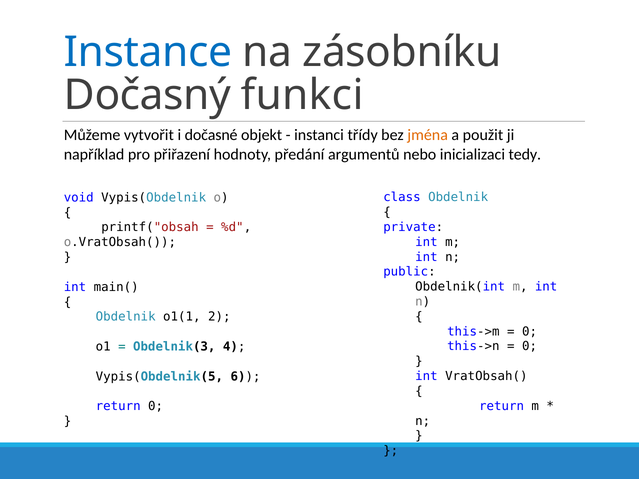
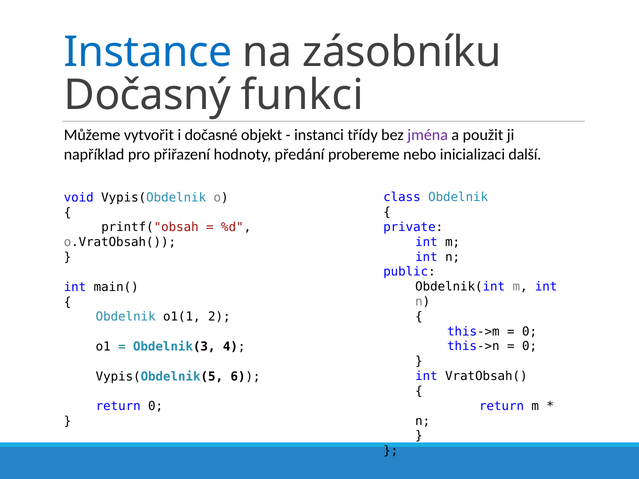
jména colour: orange -> purple (428, 135)
argumentů: argumentů -> probereme (364, 154)
tedy: tedy -> další (525, 154)
